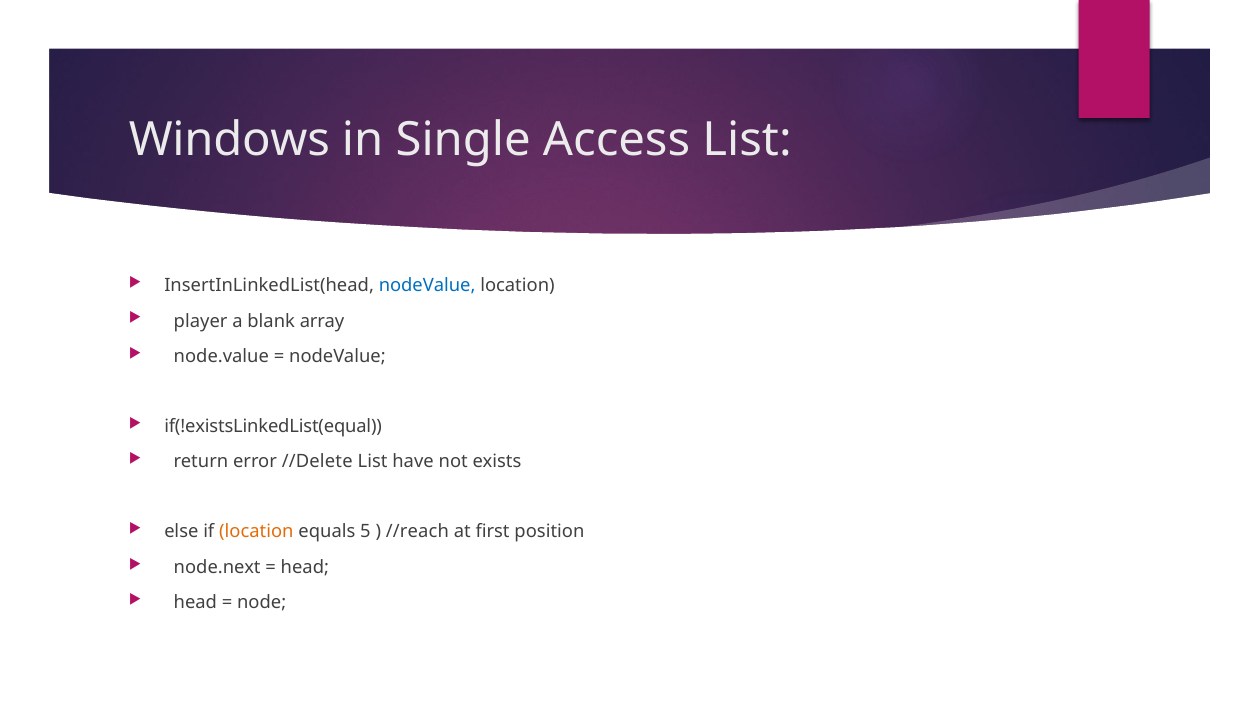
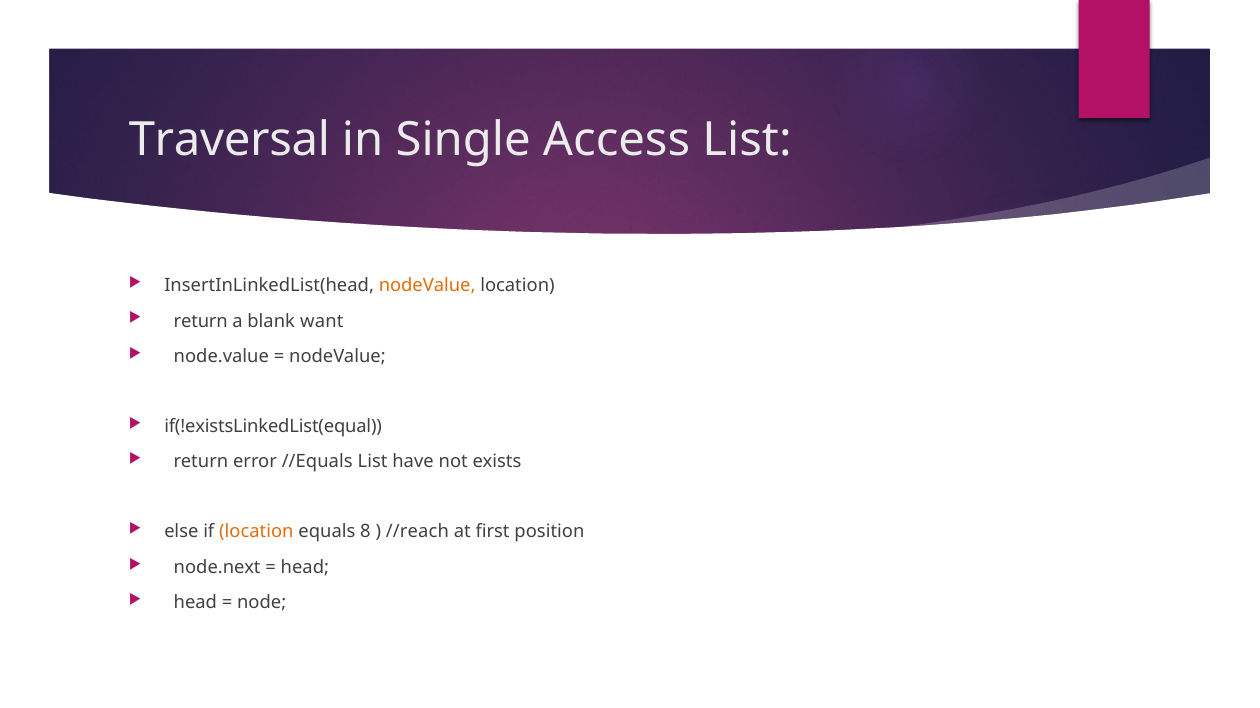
Windows: Windows -> Traversal (229, 140)
nodeValue colour: blue -> orange (427, 286)
player: player -> return (201, 321)
array: array -> want (322, 321)
//Delete: //Delete -> //Equals (317, 462)
5: 5 -> 8 (365, 532)
